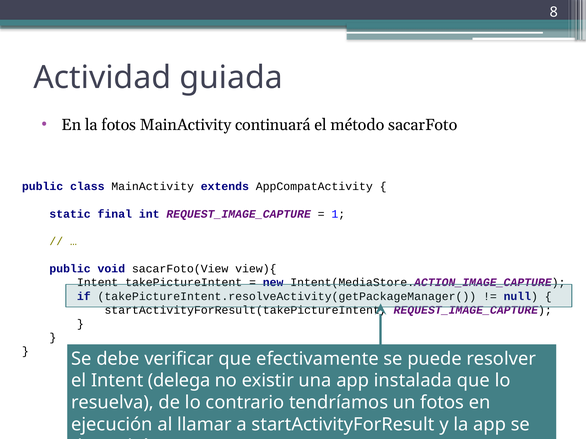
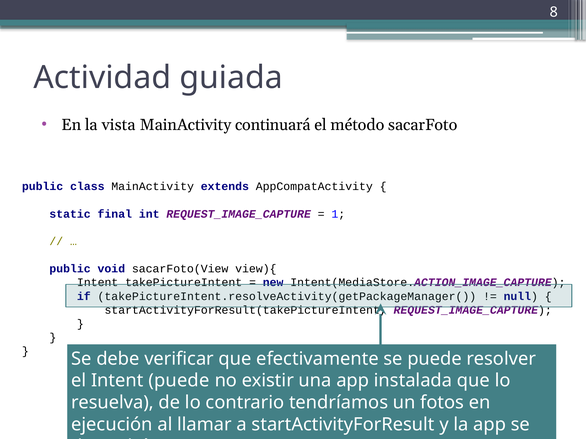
la fotos: fotos -> vista (119, 125)
Intent delega: delega -> puede (179, 381)
